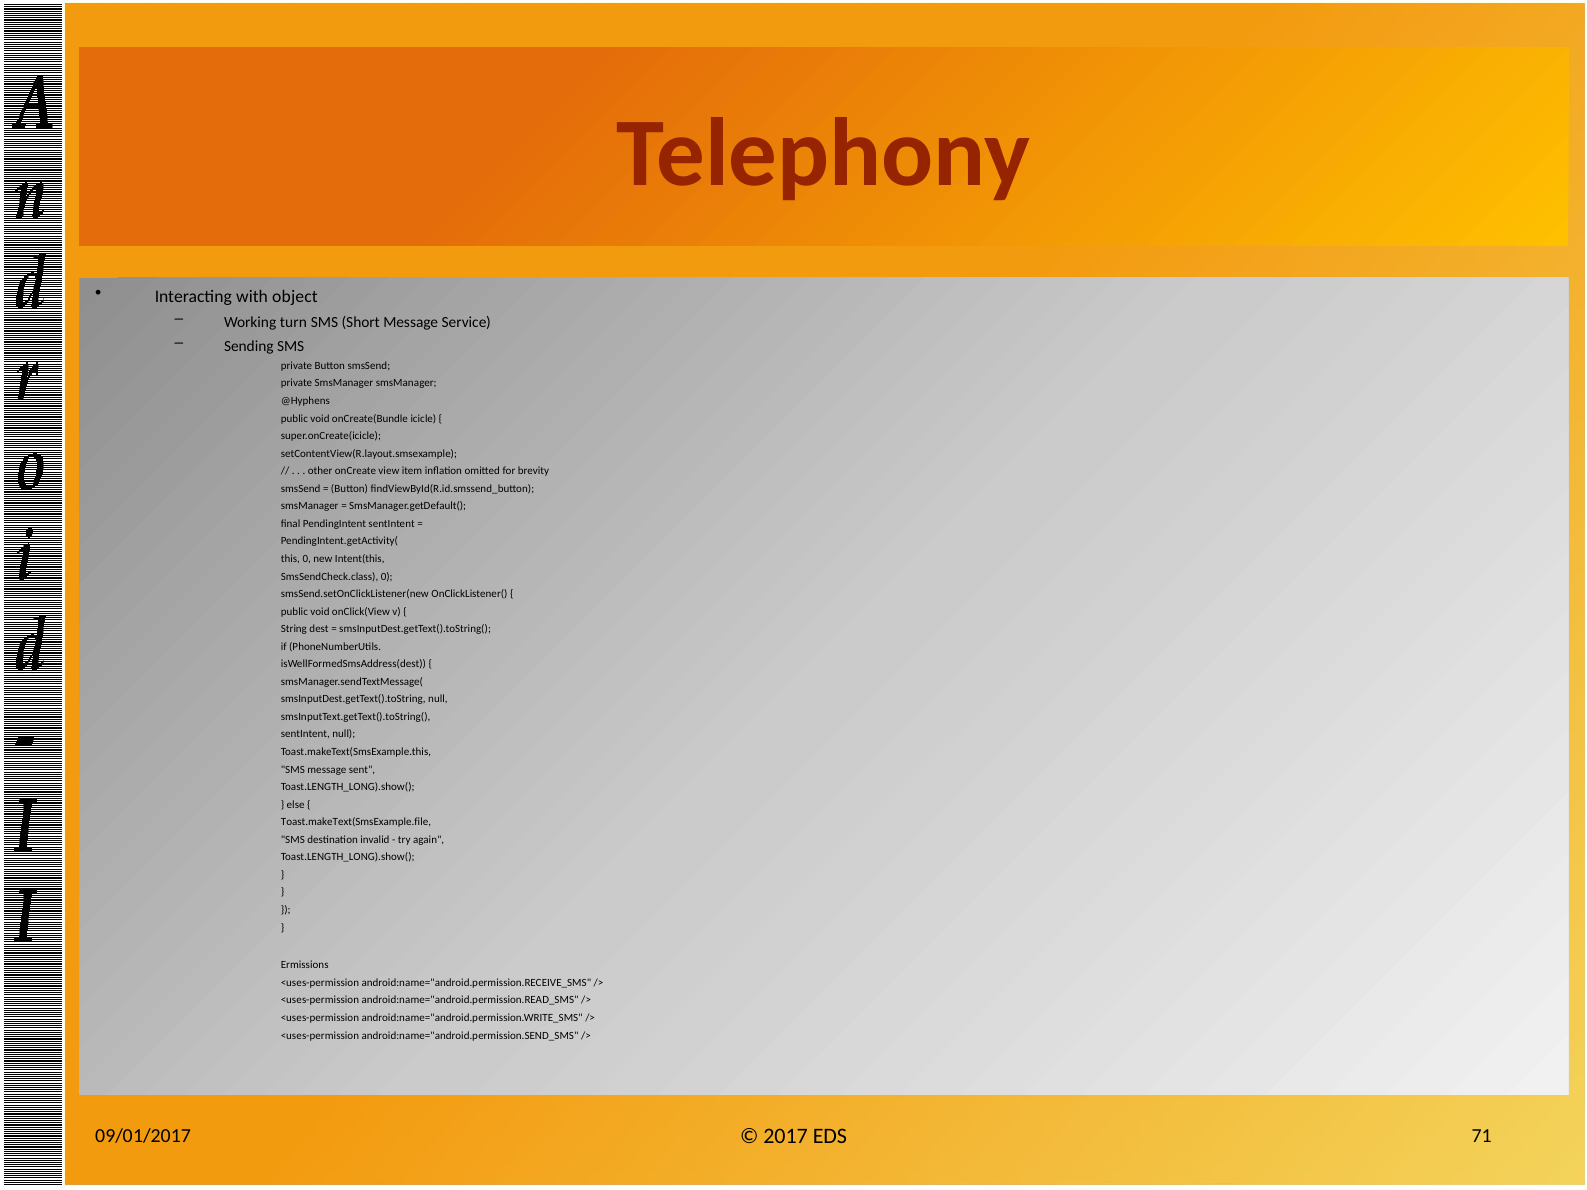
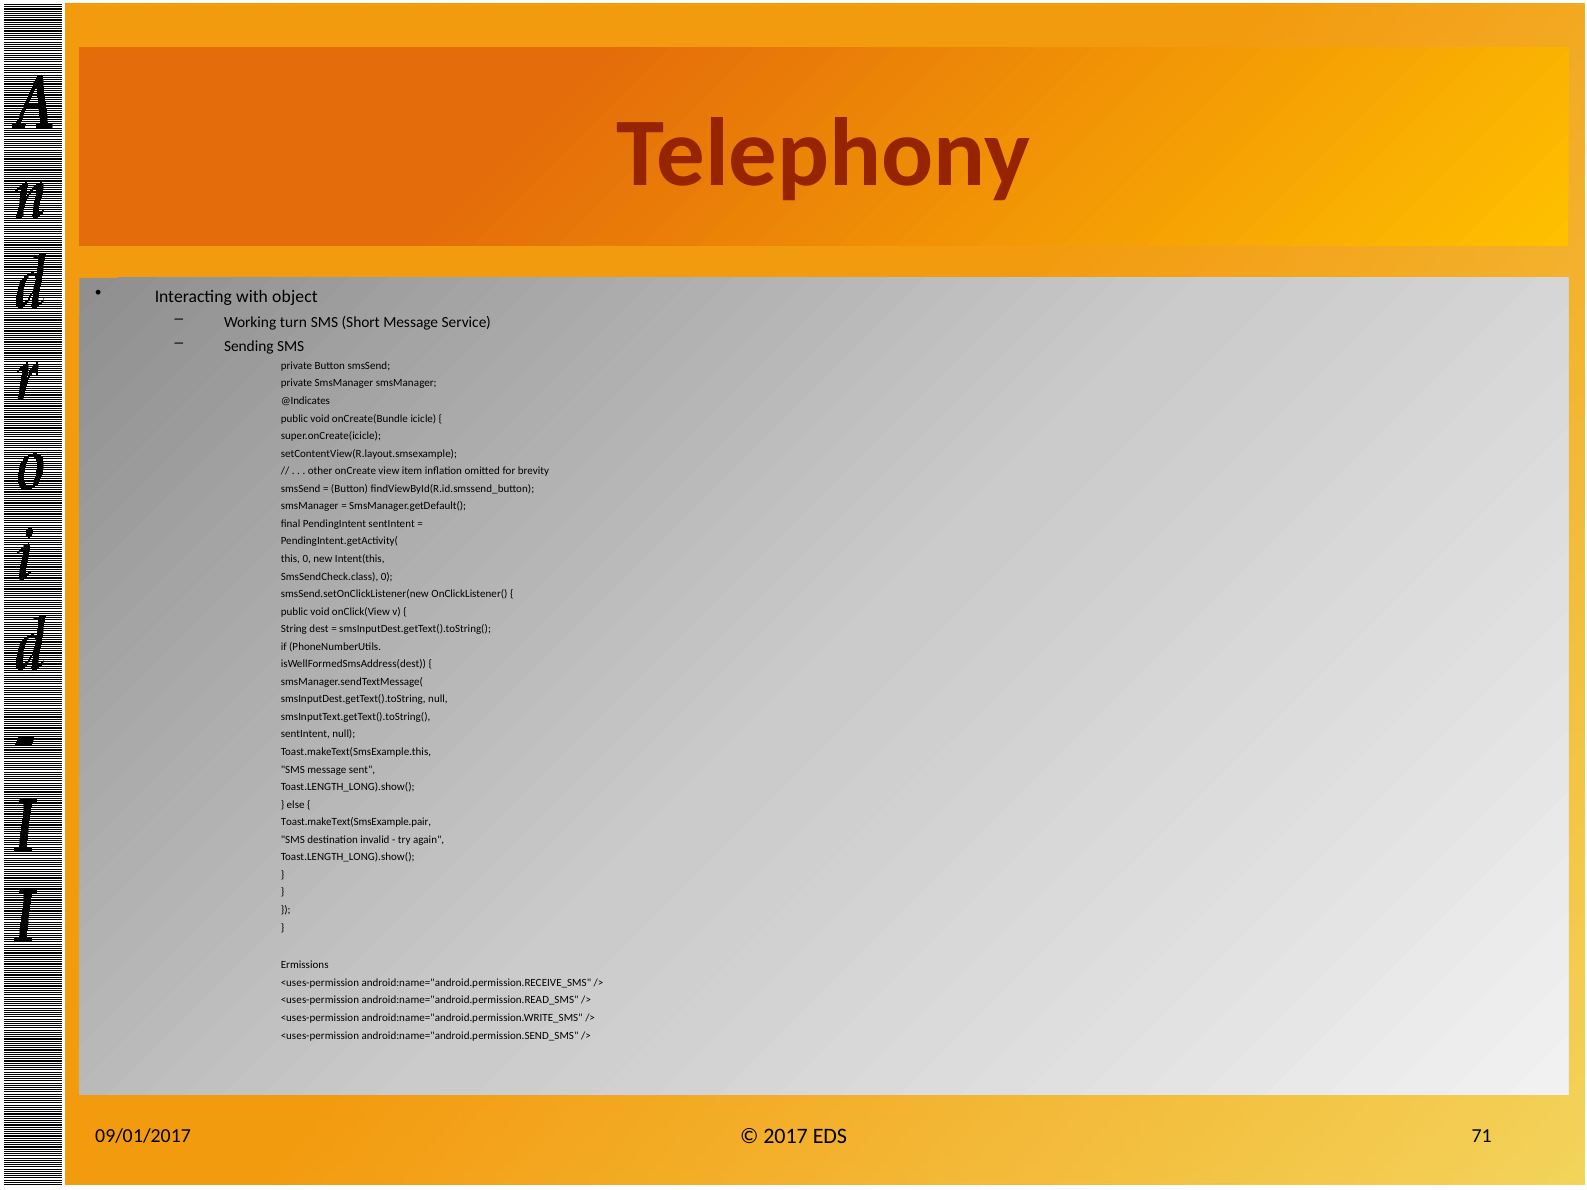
@Hyphens: @Hyphens -> @Indicates (305, 401)
Toast.makeText(SmsExample.file: Toast.makeText(SmsExample.file -> Toast.makeText(SmsExample.pair (356, 822)
